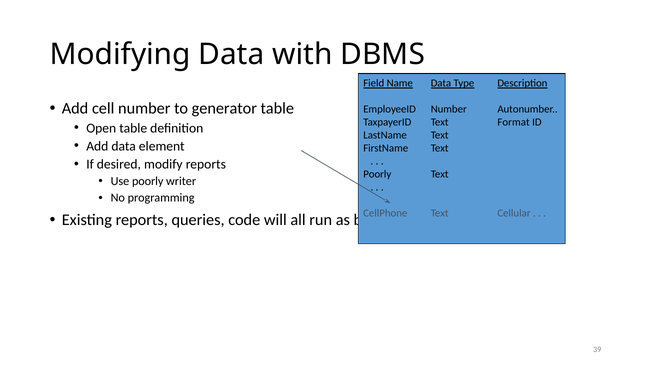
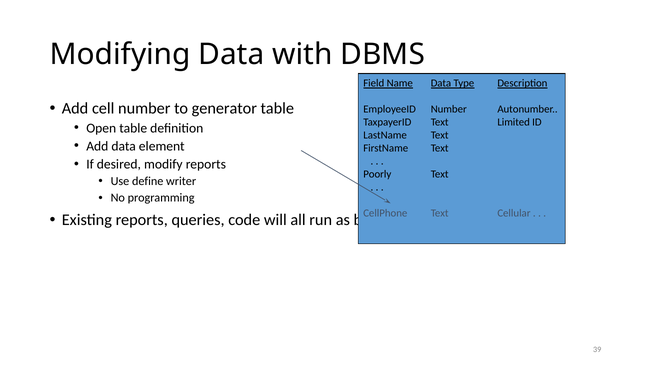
Format: Format -> Limited (514, 122)
Use poorly: poorly -> define (148, 181)
